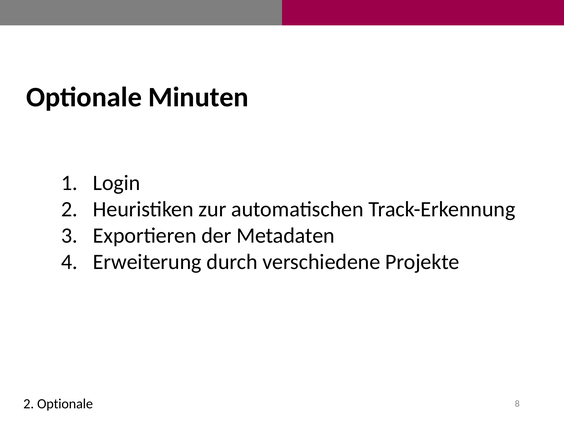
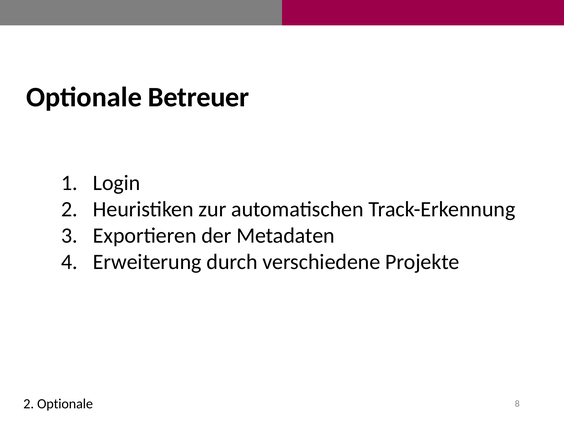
Minuten: Minuten -> Betreuer (199, 97)
